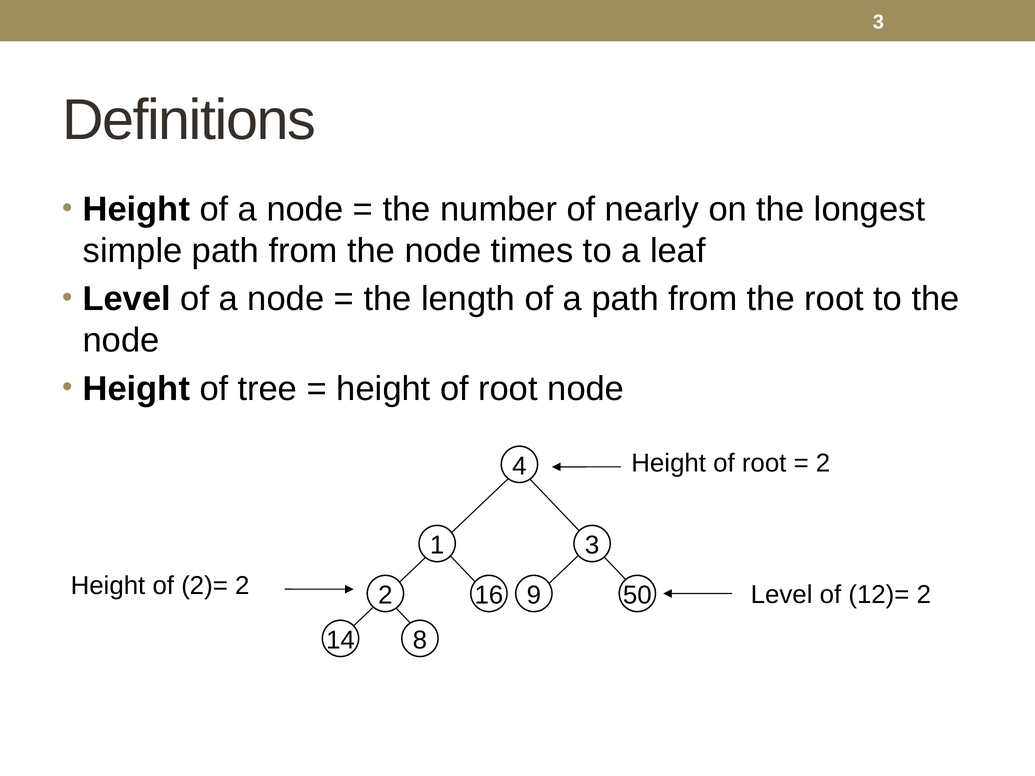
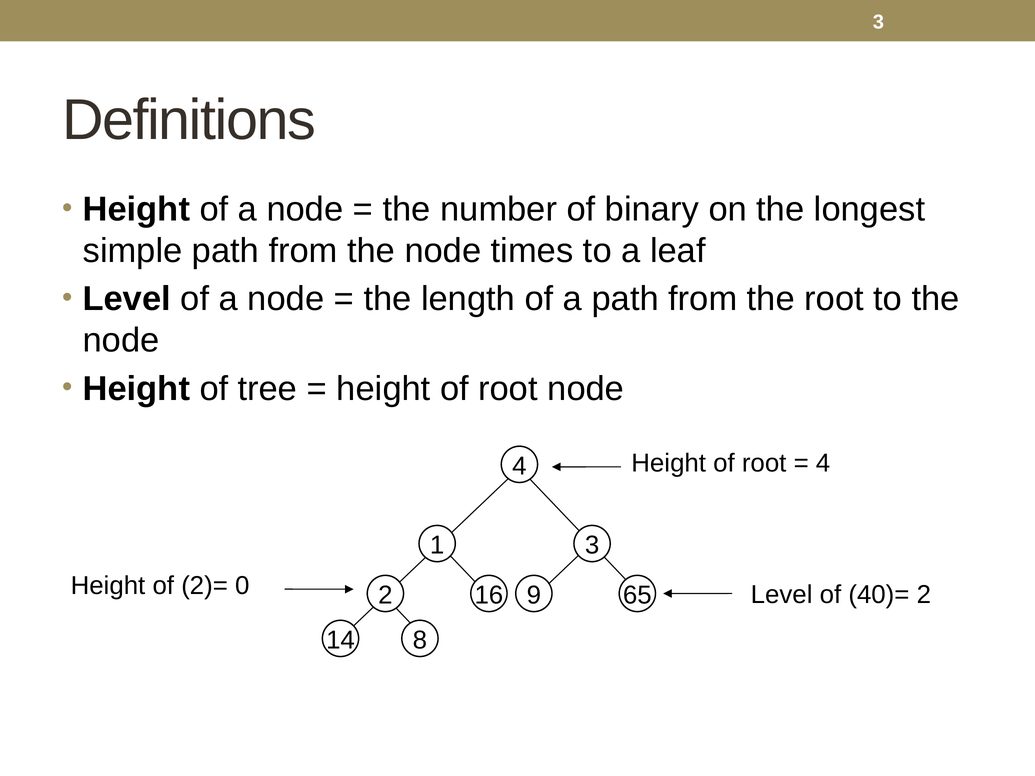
nearly: nearly -> binary (652, 209)
2: 2 -> 4 (823, 464)
2)= 2: 2 -> 0 (242, 586)
12)=: 12)= -> 40)= (879, 595)
50: 50 -> 65 (637, 595)
